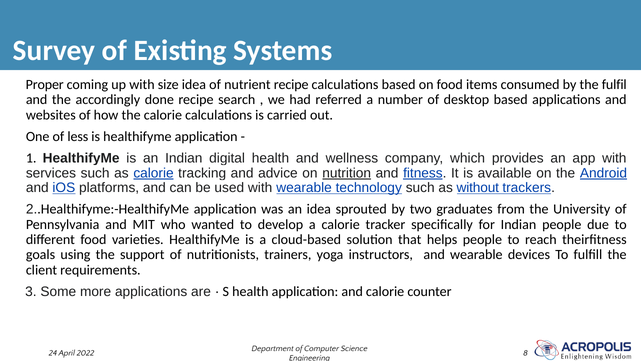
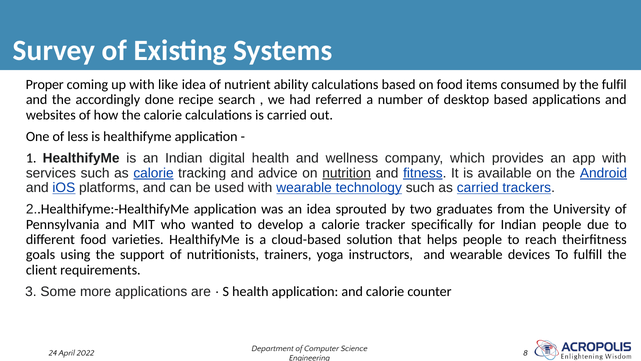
size: size -> like (168, 84)
nutrient recipe: recipe -> ability (291, 84)
as without: without -> carried (478, 188)
